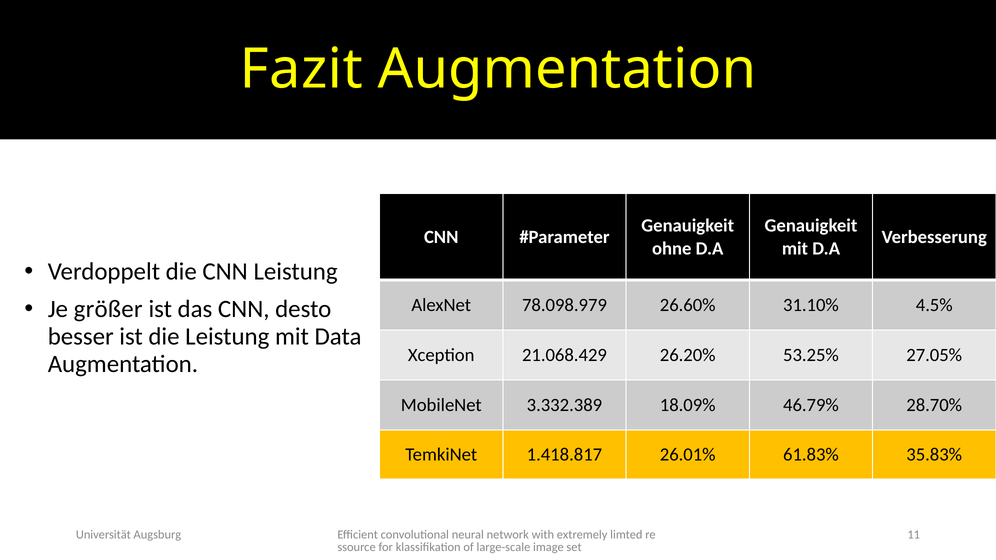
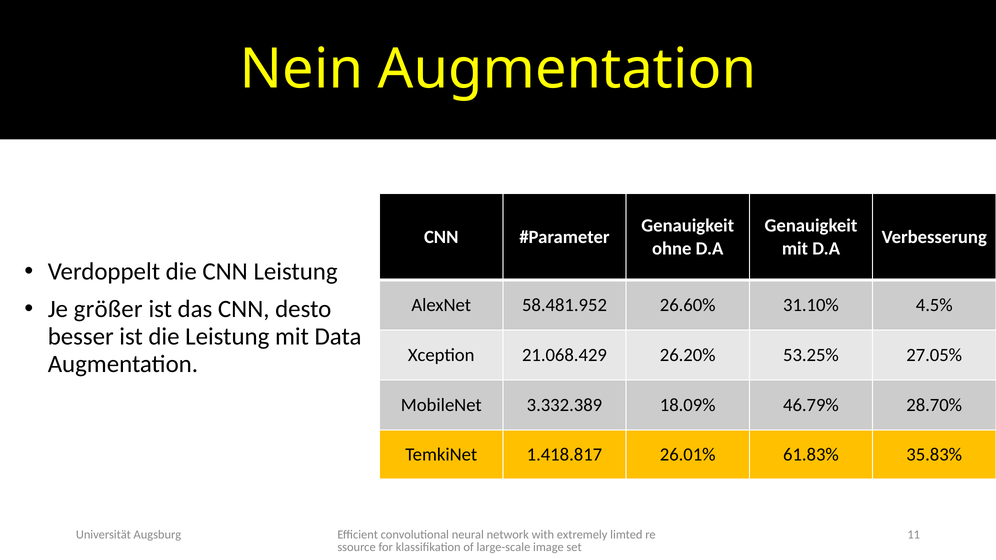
Fazit: Fazit -> Nein (301, 69)
78.098.979: 78.098.979 -> 58.481.952 (564, 305)
